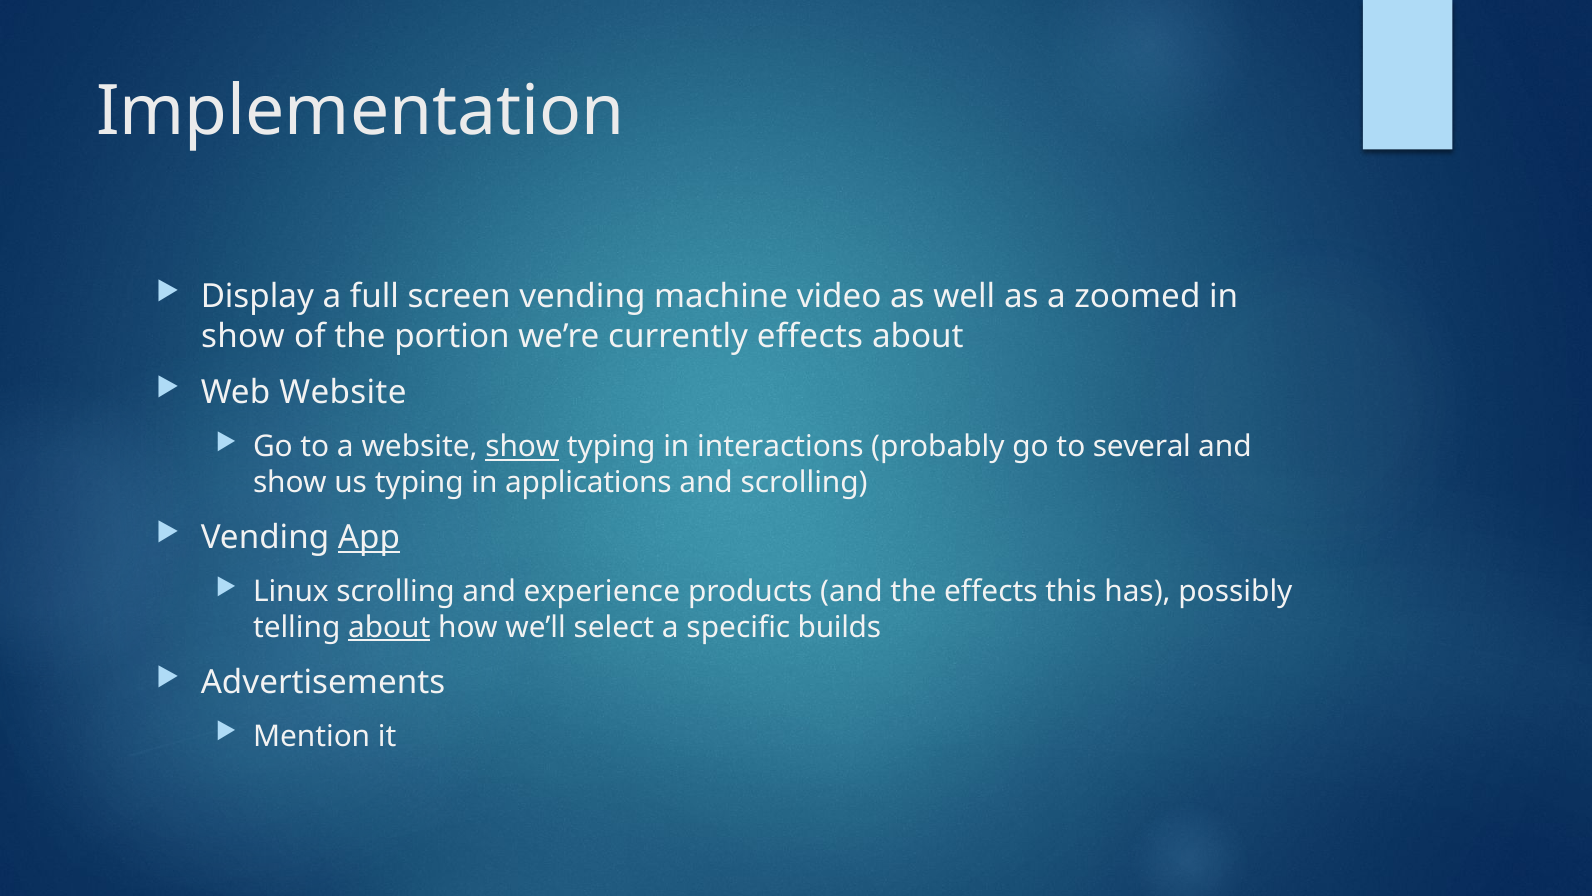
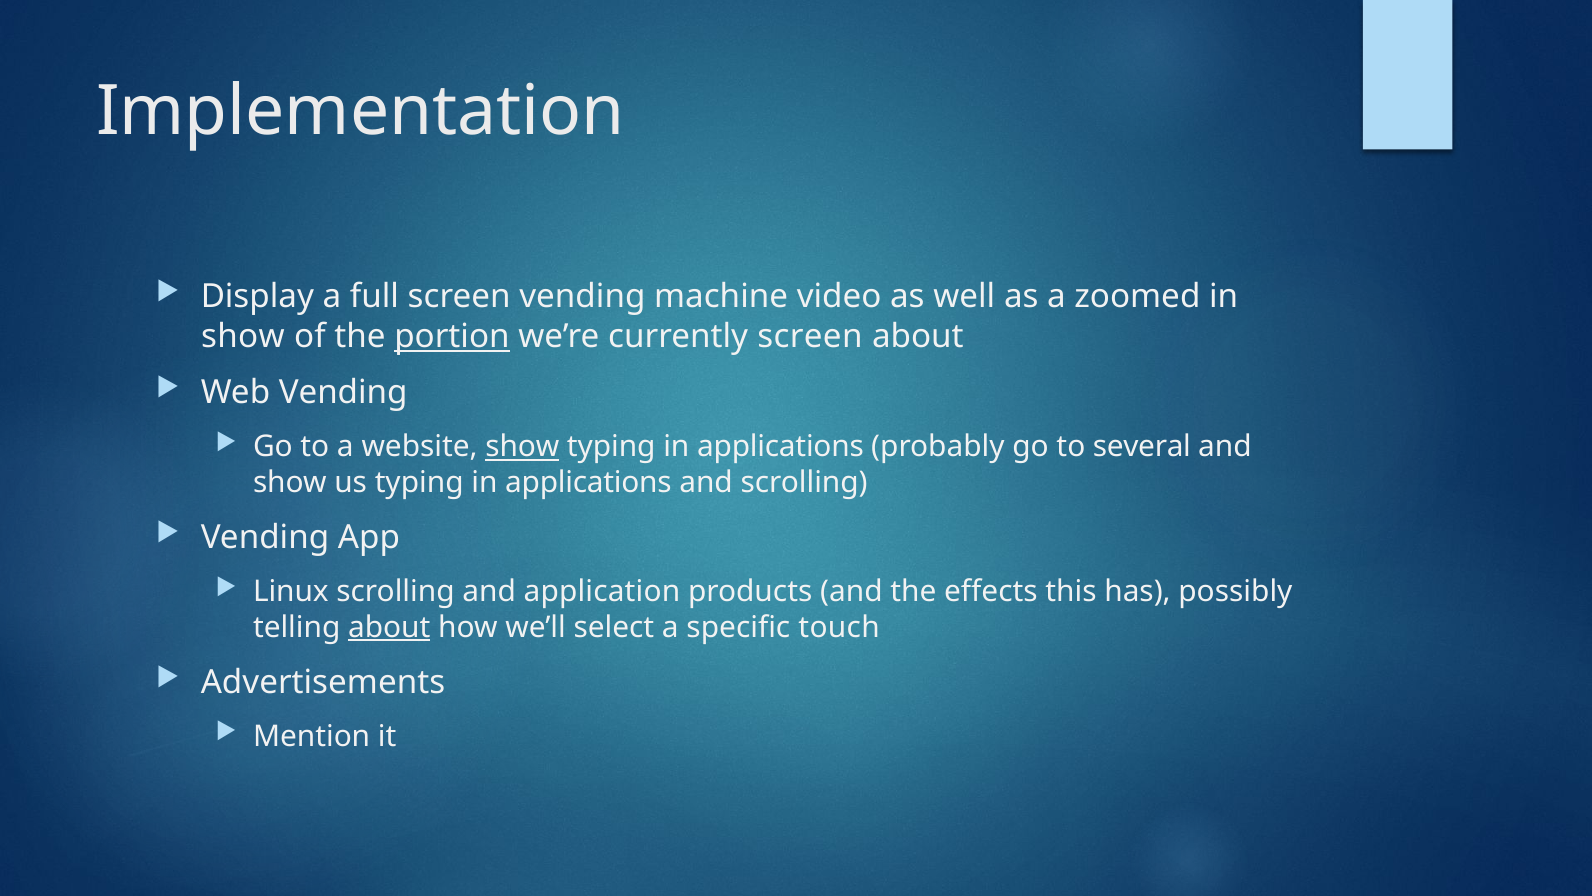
portion underline: none -> present (452, 336)
currently effects: effects -> screen (810, 336)
Web Website: Website -> Vending (343, 393)
interactions: interactions -> applications (781, 447)
App underline: present -> none (369, 537)
experience: experience -> application (602, 591)
builds: builds -> touch (839, 627)
